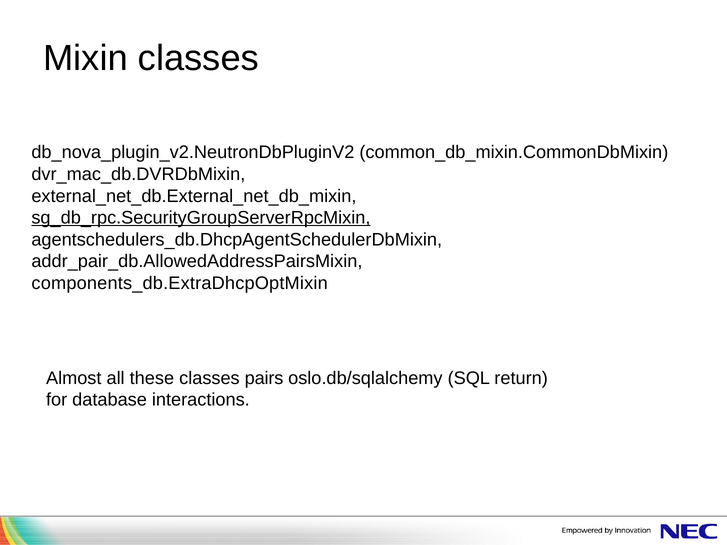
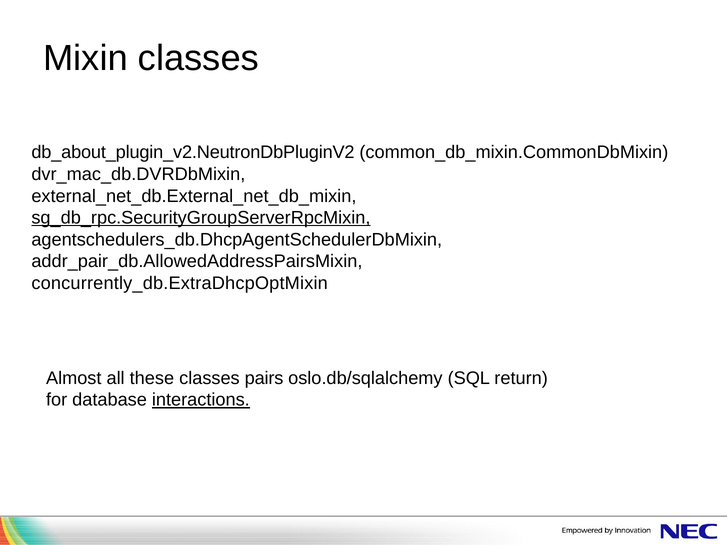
db_nova_plugin_v2.NeutronDbPluginV2: db_nova_plugin_v2.NeutronDbPluginV2 -> db_about_plugin_v2.NeutronDbPluginV2 (193, 153)
components_db.ExtraDhcpOptMixin: components_db.ExtraDhcpOptMixin -> concurrently_db.ExtraDhcpOptMixin (180, 283)
interactions underline: none -> present (201, 400)
